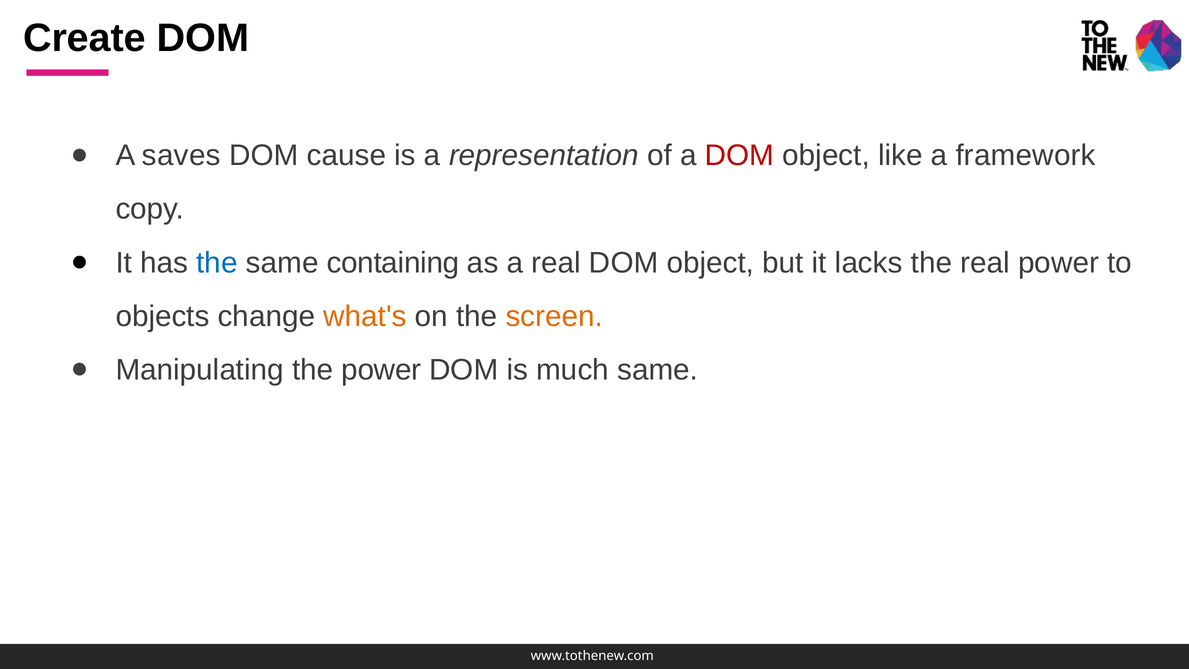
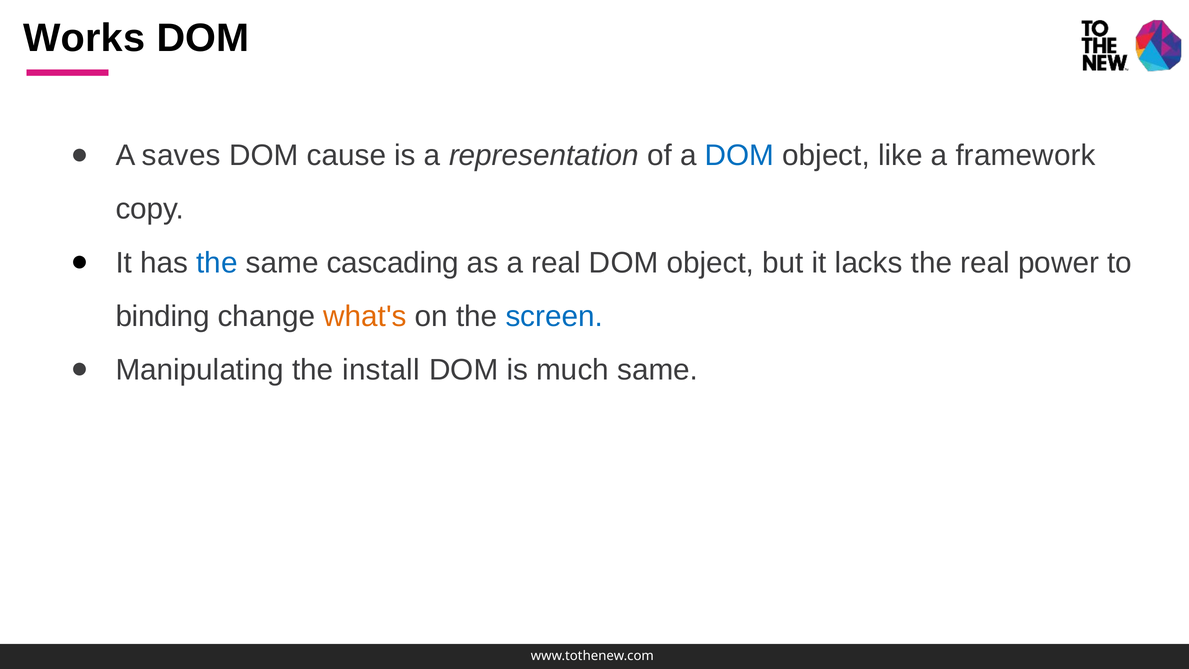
Create: Create -> Works (84, 38)
DOM colour: red -> blue (739, 156)
containing: containing -> cascading (393, 263)
objects: objects -> binding (163, 316)
screen colour: orange -> blue (554, 316)
the power: power -> install (381, 370)
